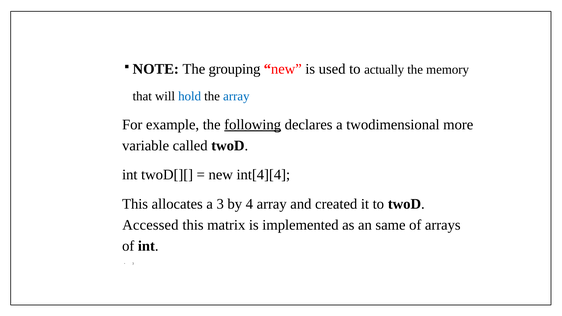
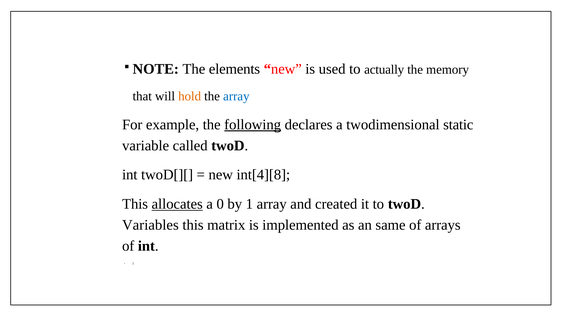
grouping: grouping -> elements (234, 69)
hold colour: blue -> orange (190, 96)
more: more -> static (458, 125)
int[4][4: int[4][4 -> int[4][8 (263, 175)
allocates underline: none -> present (177, 204)
3: 3 -> 0 (220, 204)
4: 4 -> 1 (249, 204)
Accessed: Accessed -> Variables (150, 225)
